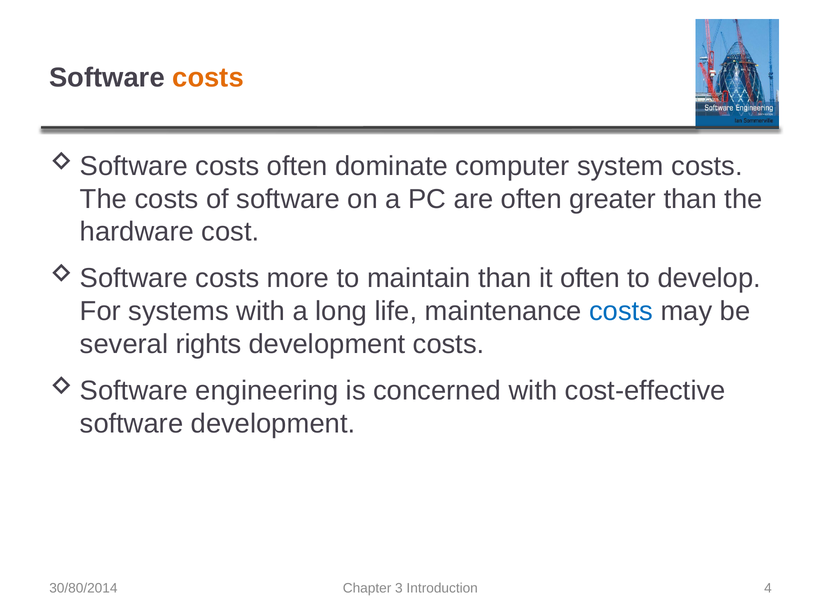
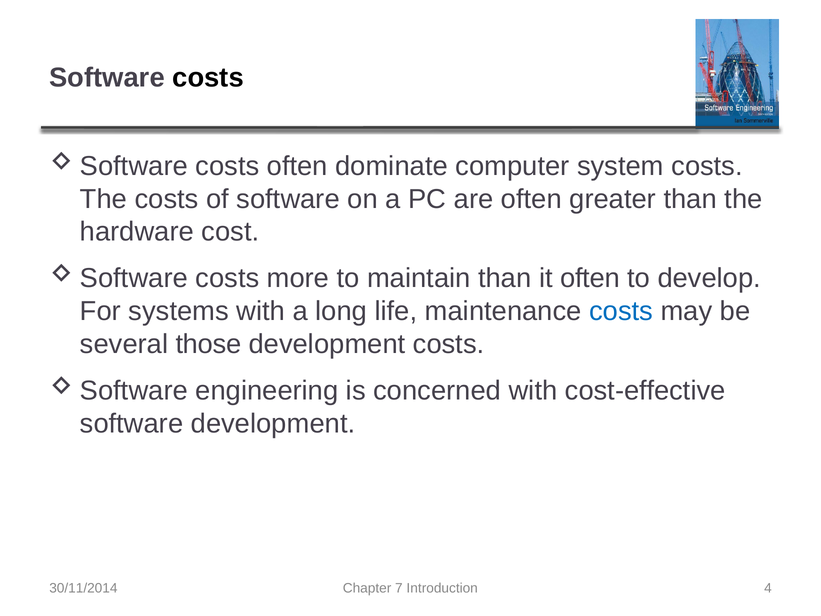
costs colour: orange -> black (208, 78)
rights: rights -> those (209, 344)
30/80/2014: 30/80/2014 -> 30/11/2014 (83, 588)
3: 3 -> 7 (399, 588)
